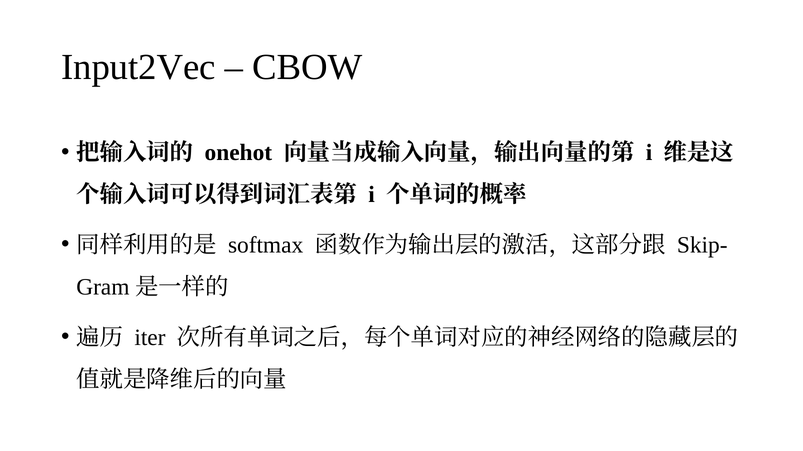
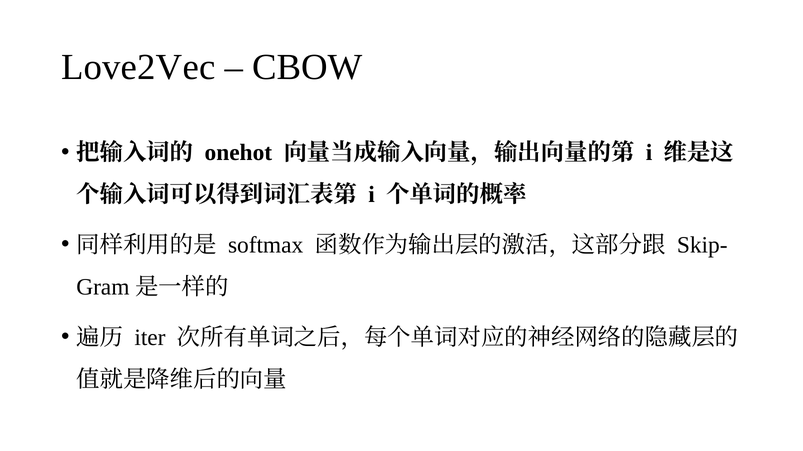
Input2Vec: Input2Vec -> Love2Vec (138, 67)
